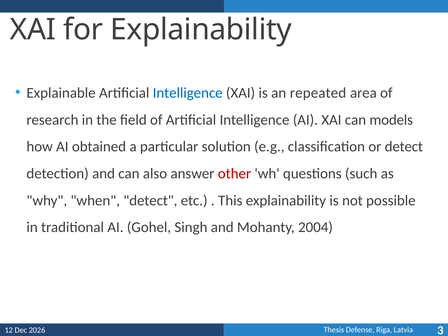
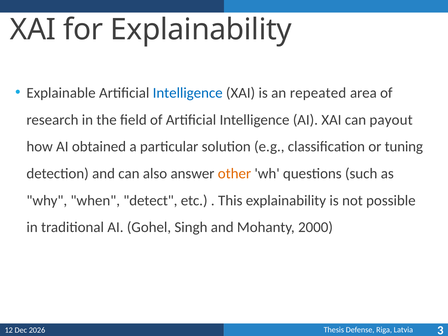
models: models -> payout (391, 120)
or detect: detect -> tuning (404, 147)
other colour: red -> orange (234, 174)
2004: 2004 -> 2000 (315, 227)
